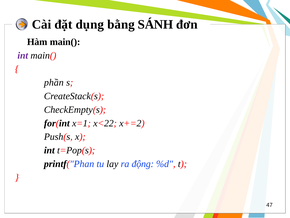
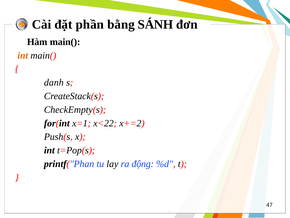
dụng: dụng -> phần (90, 24)
int colour: purple -> orange (23, 55)
phần: phần -> danh (54, 82)
